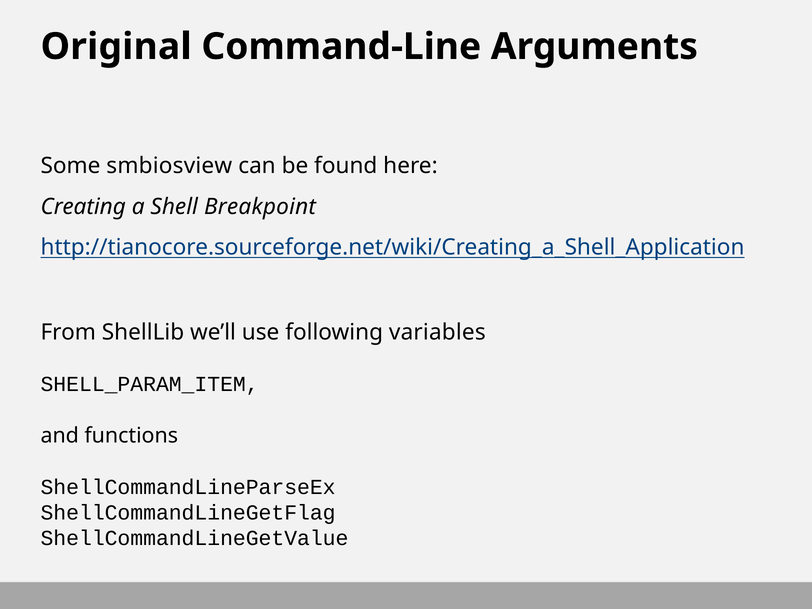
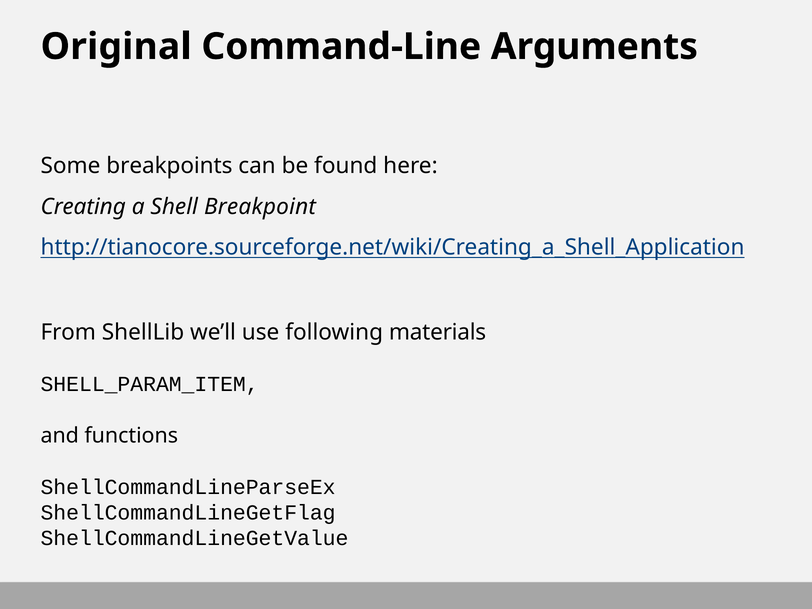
smbiosview: smbiosview -> breakpoints (169, 166)
variables: variables -> materials (438, 332)
